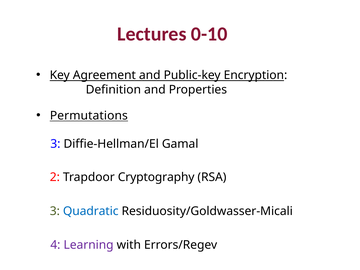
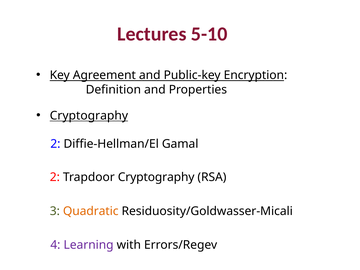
0-10: 0-10 -> 5-10 (209, 34)
Permutations: Permutations -> Cryptography (89, 116)
3: 3 -> 2 (55, 144)
Quadratic colour: blue -> orange (91, 211)
